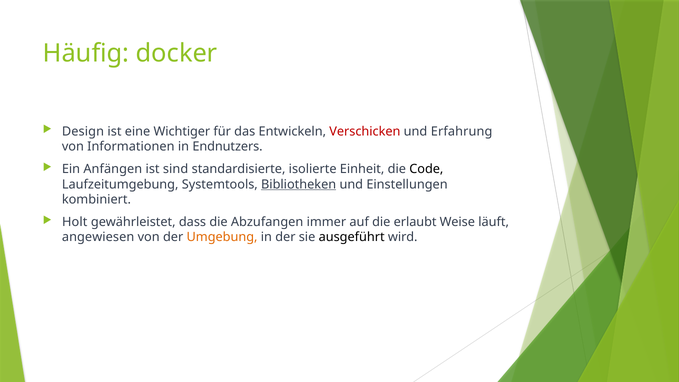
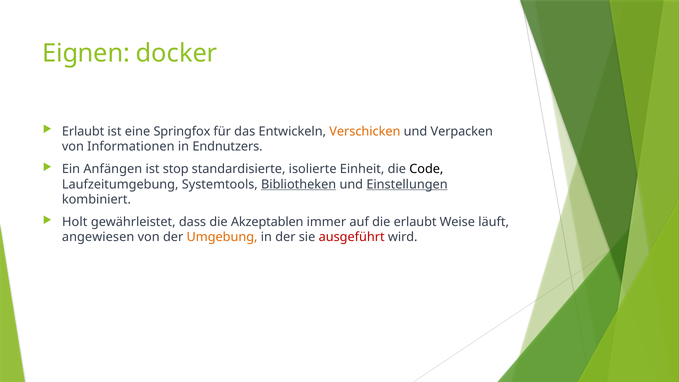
Häufig: Häufig -> Eignen (86, 54)
Design: Design -> Erlaubt (83, 131)
Wichtiger: Wichtiger -> Springfox (182, 131)
Verschicken colour: red -> orange (365, 131)
Erfahrung: Erfahrung -> Verpacken (462, 131)
sind: sind -> stop (176, 169)
Einstellungen underline: none -> present (407, 184)
Abzufangen: Abzufangen -> Akzeptablen (267, 222)
ausgeführt colour: black -> red (352, 237)
